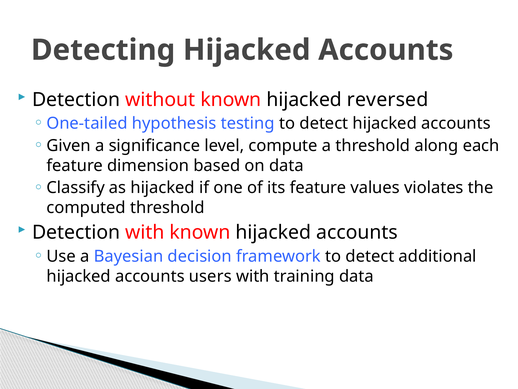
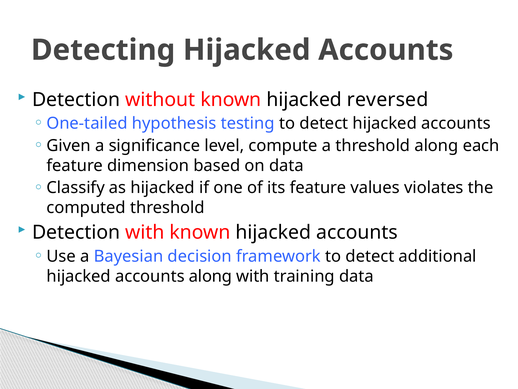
accounts users: users -> along (210, 276)
